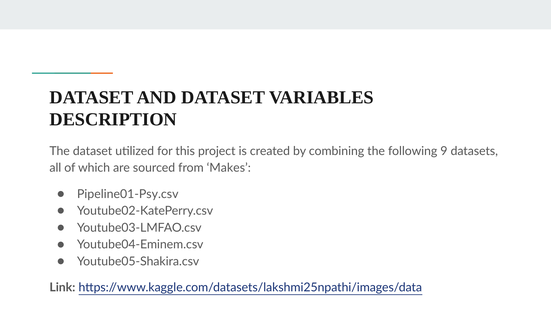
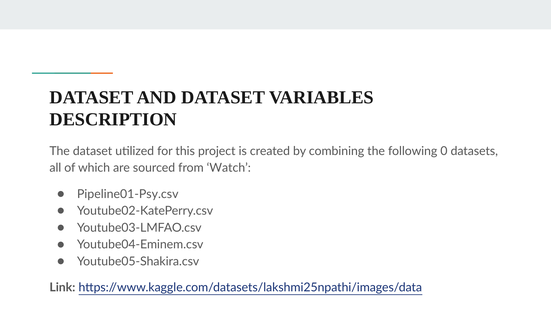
9: 9 -> 0 (444, 151)
Makes: Makes -> Watch (229, 168)
